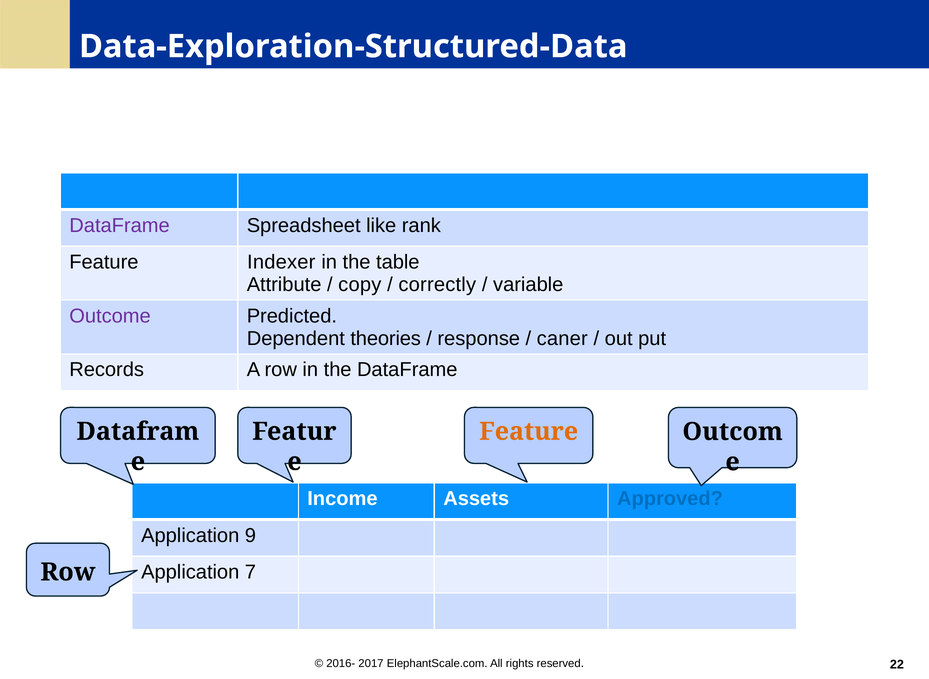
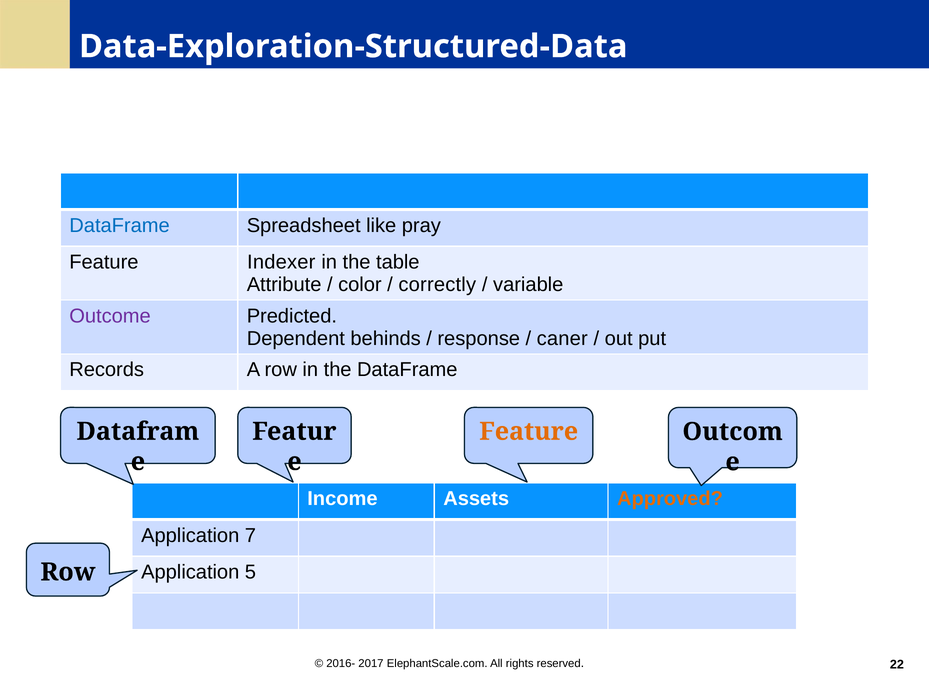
DataFrame colour: purple -> blue (120, 226)
rank: rank -> pray (421, 226)
copy: copy -> color (360, 285)
theories: theories -> behinds (386, 339)
Approved colour: blue -> orange (670, 499)
9: 9 -> 7 (250, 536)
7: 7 -> 5 (250, 573)
